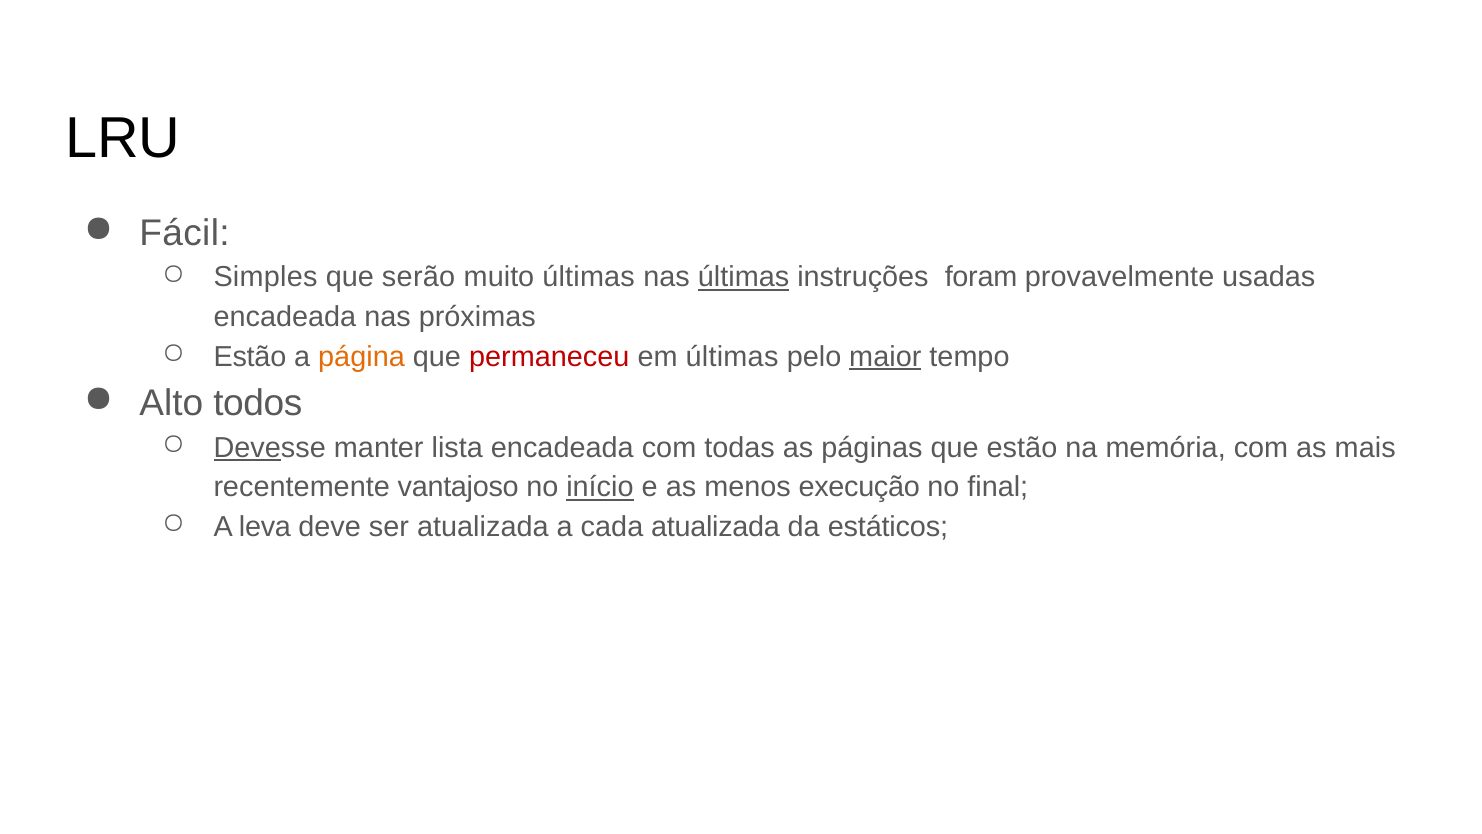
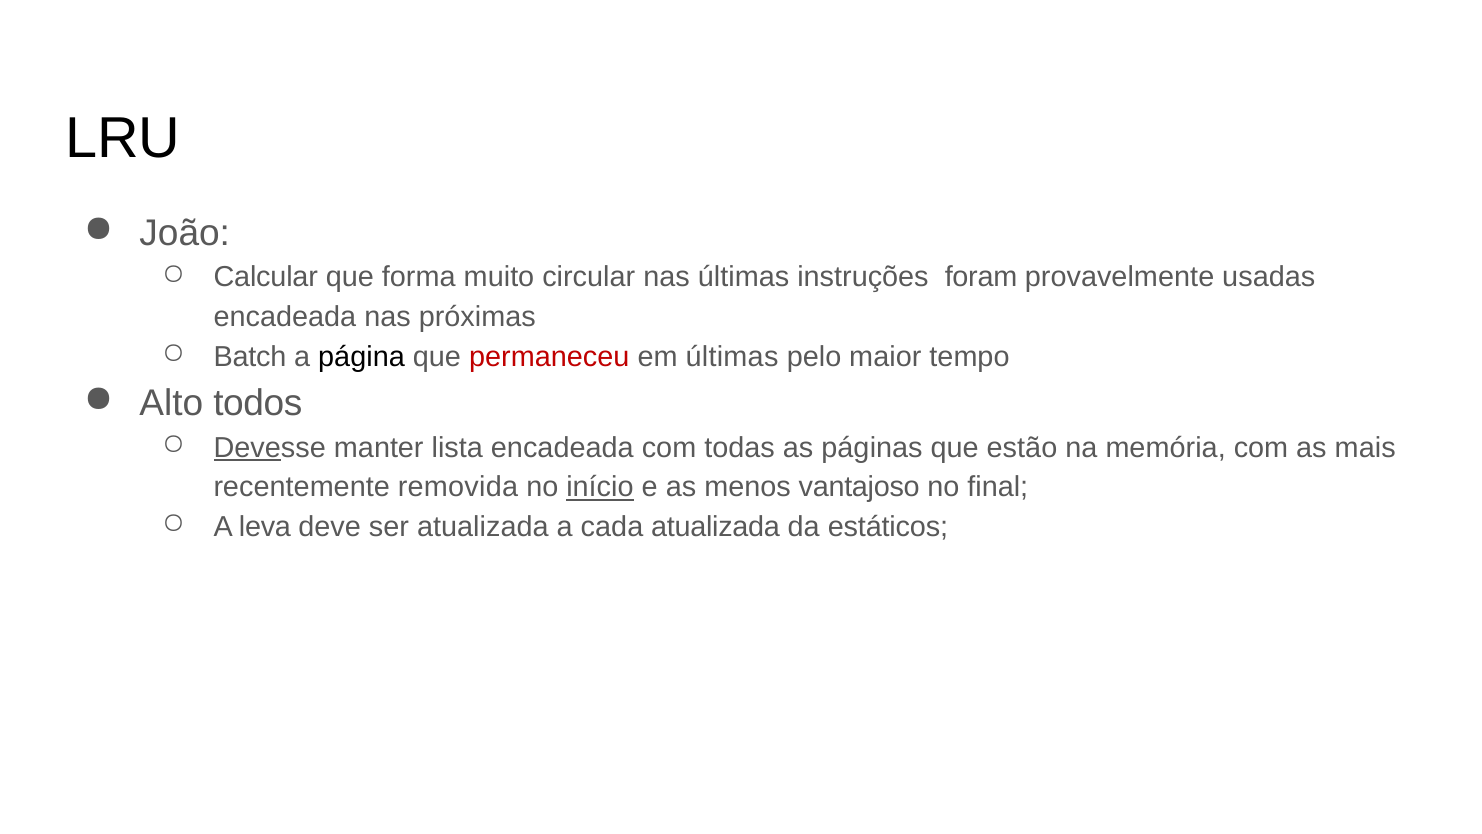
Fácil: Fácil -> João (185, 233)
Simples: Simples -> Calcular (266, 277)
serão: serão -> forma (419, 277)
muito últimas: últimas -> circular (589, 277)
últimas underline: present -> none (744, 277)
Estão: Estão -> Batch (250, 357)
página colour: orange -> black (362, 357)
maior underline: present -> none (885, 357)
vantajoso: vantajoso -> removida (458, 487)
execução: execução -> vantajoso (859, 487)
